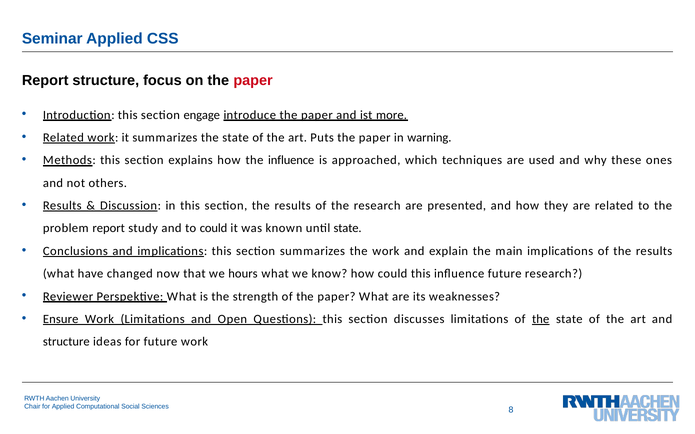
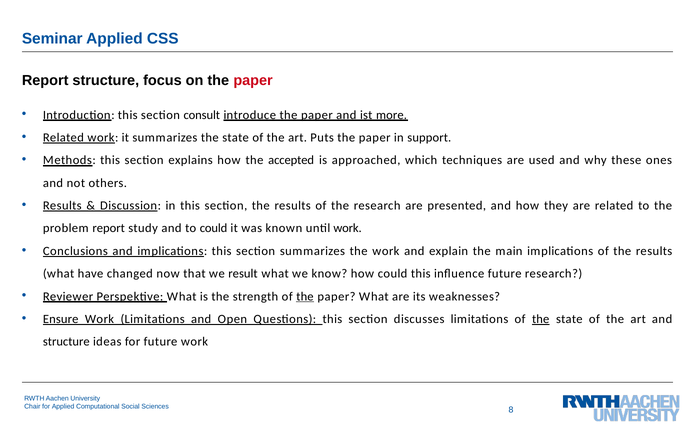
engage: engage -> consult (202, 115)
warning: warning -> support (429, 138)
the influence: influence -> accepted (291, 160)
until state: state -> work (348, 229)
hours: hours -> result (243, 274)
the underline: none -> present (305, 297)
